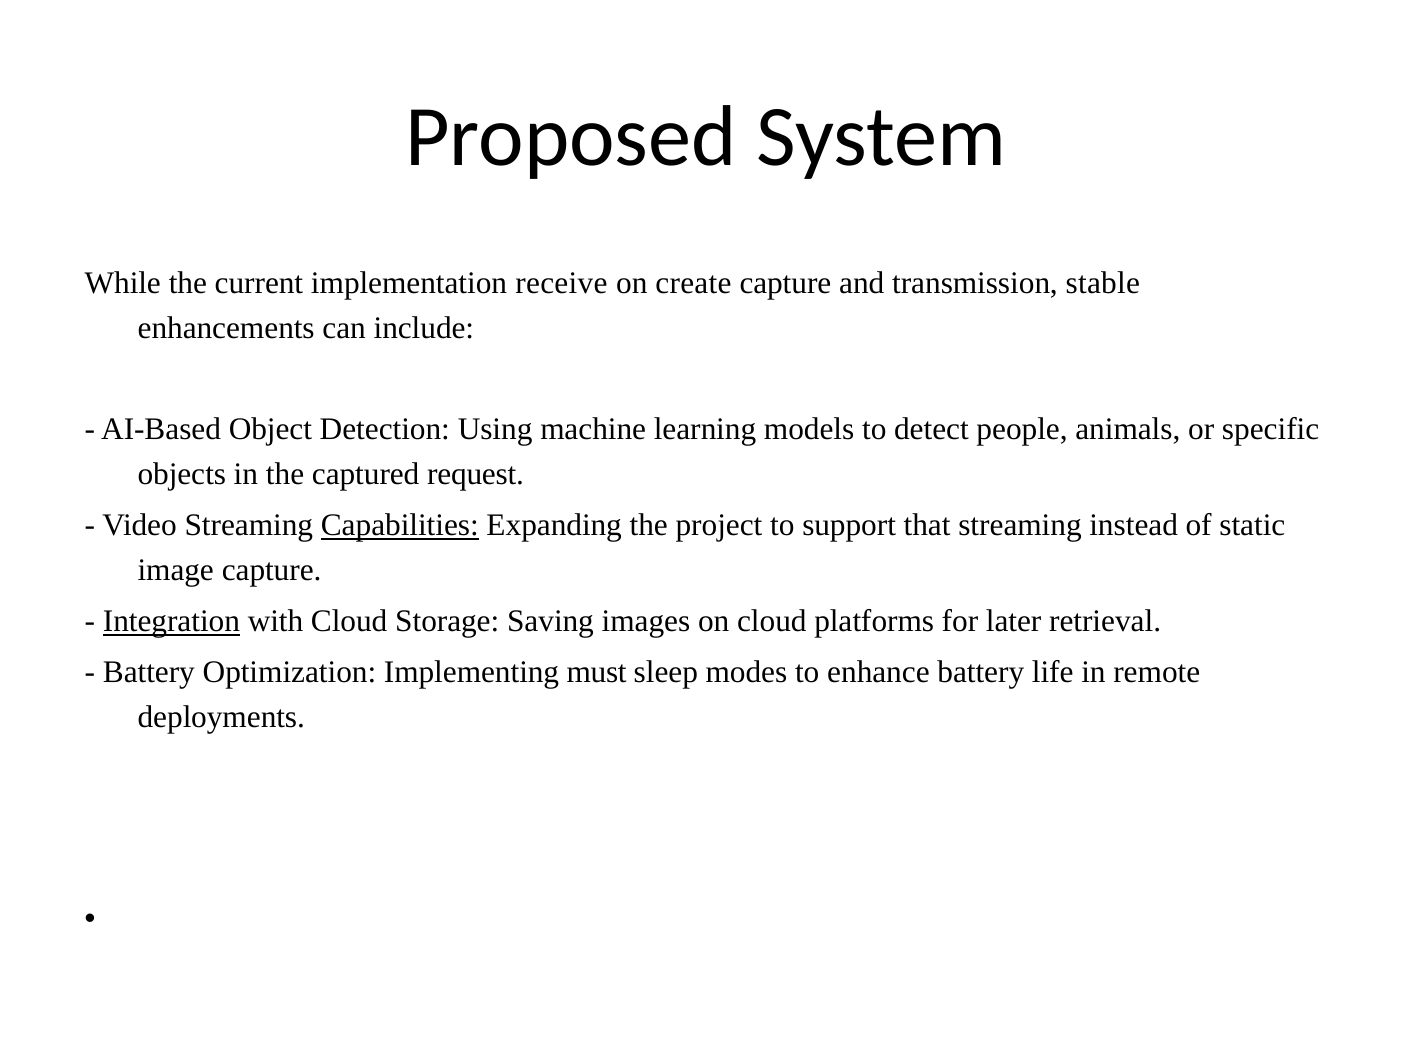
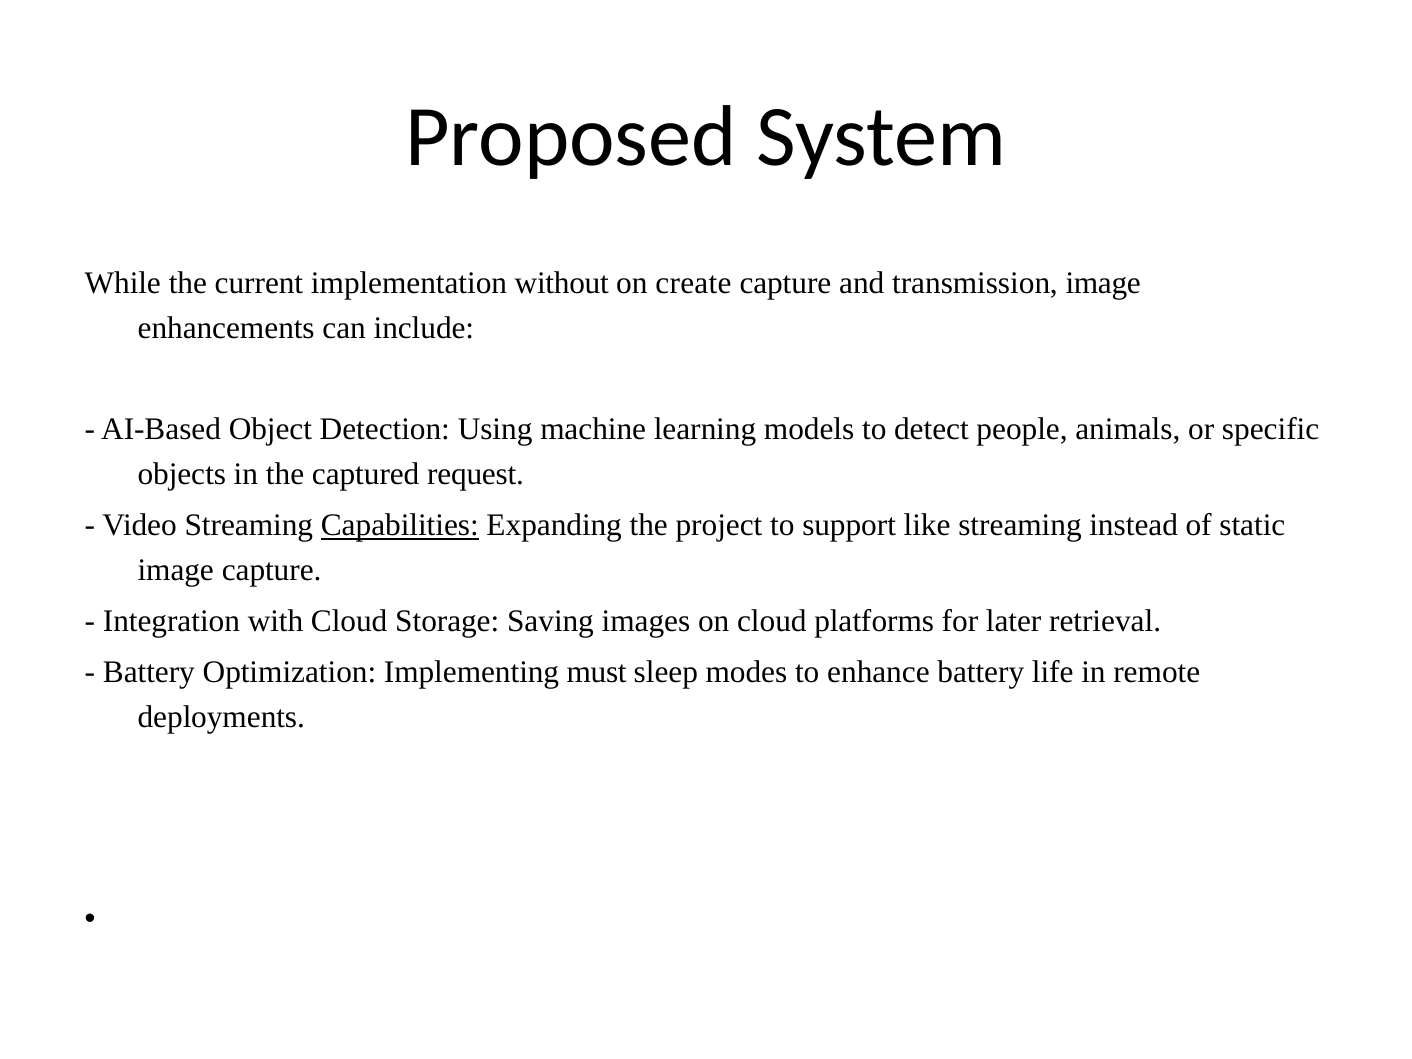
receive: receive -> without (562, 283)
transmission stable: stable -> image (1103, 283)
that: that -> like (927, 525)
Integration underline: present -> none (171, 621)
